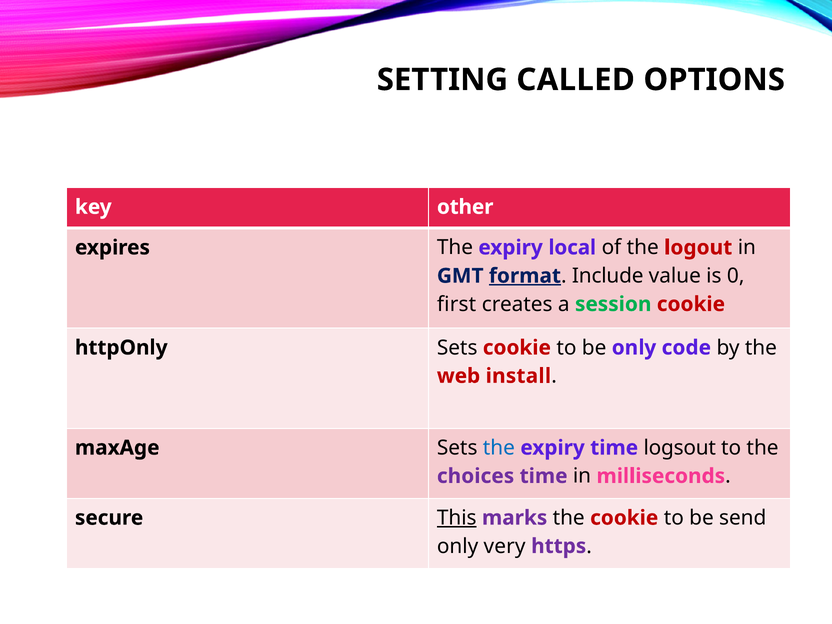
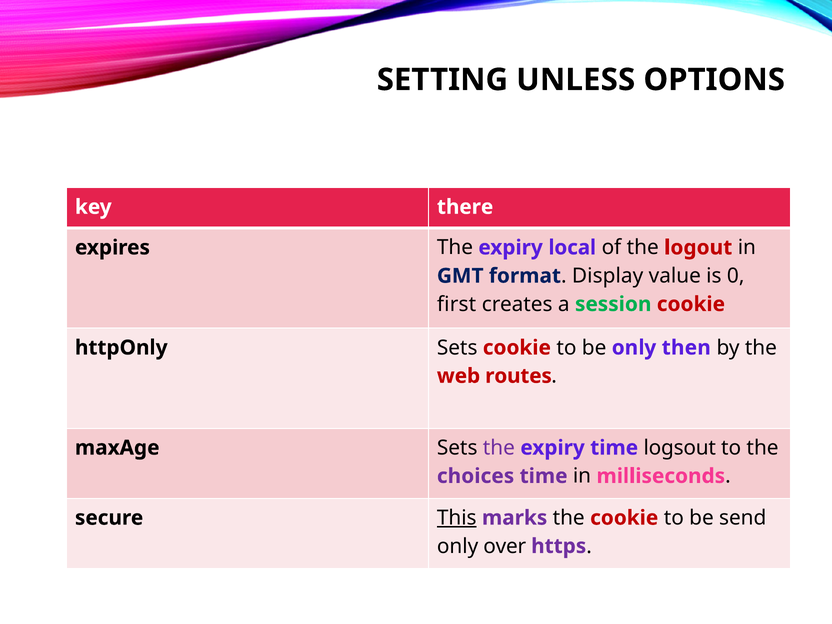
CALLED: CALLED -> UNLESS (576, 80)
other: other -> there (465, 207)
format underline: present -> none (525, 276)
Include: Include -> Display (608, 276)
code: code -> then (686, 348)
install: install -> routes (519, 376)
the colour: blue -> purple (499, 448)
very: very -> over (505, 546)
